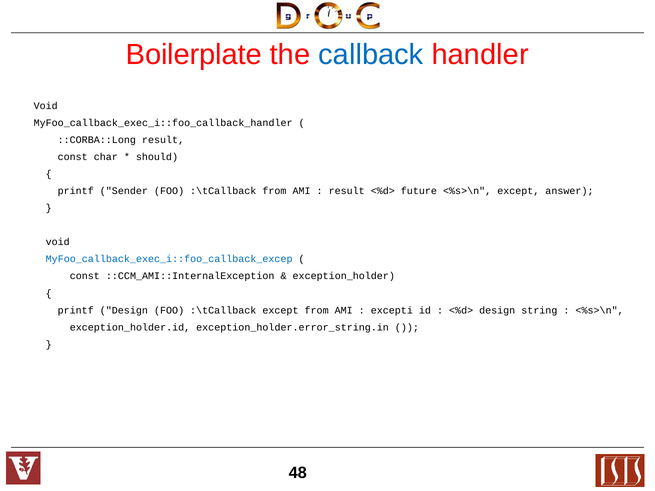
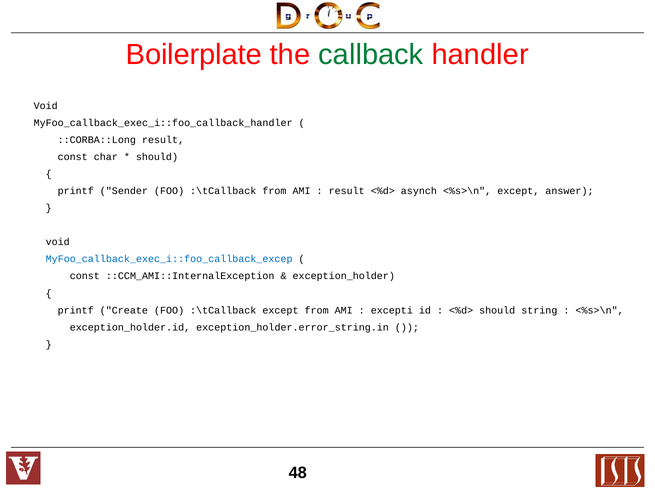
callback colour: blue -> green (371, 55)
future: future -> asynch (419, 191)
printf Design: Design -> Create (124, 310)
<%d> design: design -> should (497, 310)
